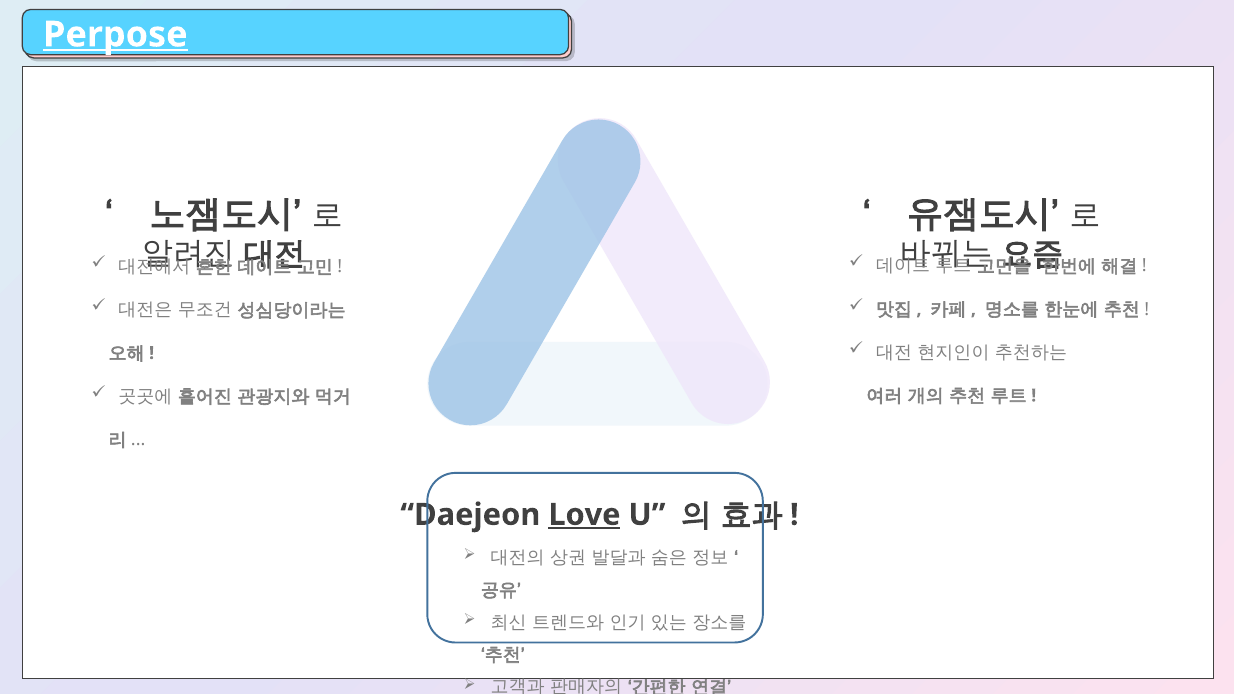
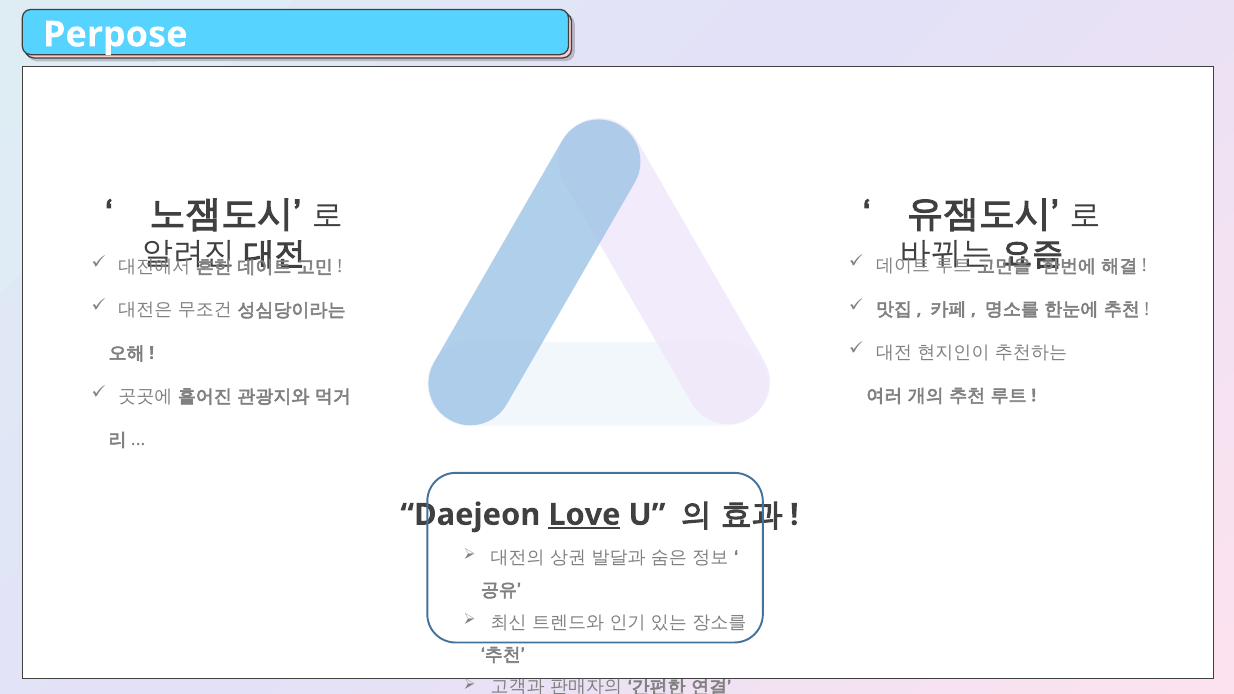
Perpose underline: present -> none (115, 35)
